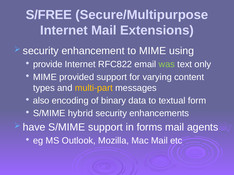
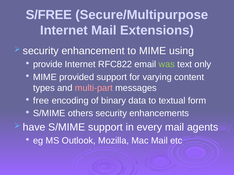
multi-part colour: yellow -> pink (94, 88)
also: also -> free (41, 101)
hybrid: hybrid -> others (80, 114)
forms: forms -> every (149, 128)
